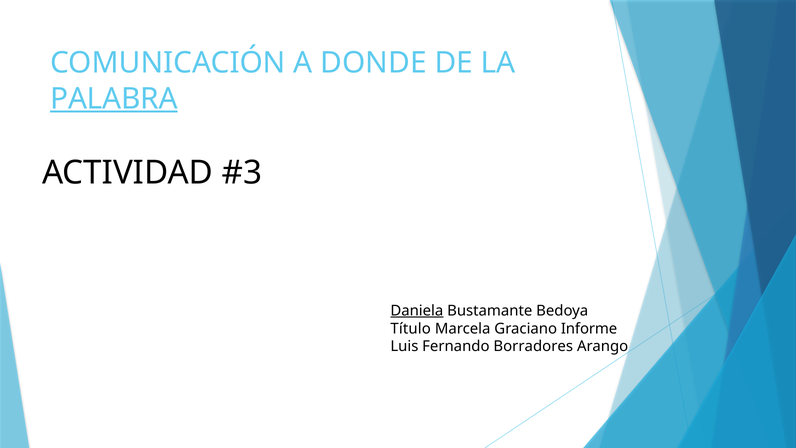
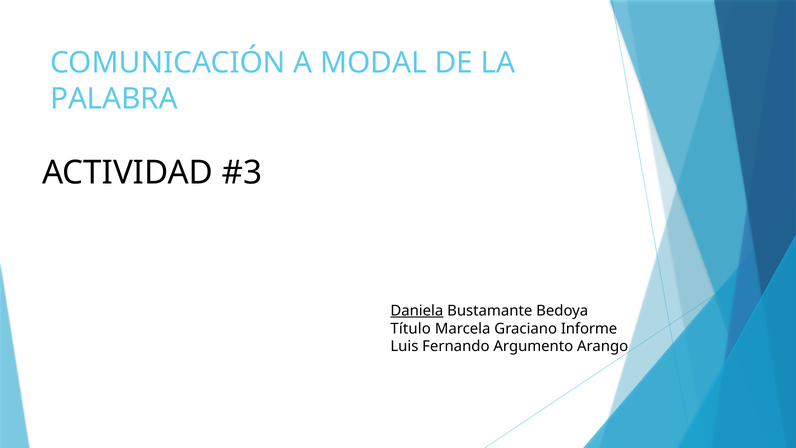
DONDE: DONDE -> MODAL (374, 63)
PALABRA underline: present -> none (114, 99)
Borradores: Borradores -> Argumento (533, 346)
